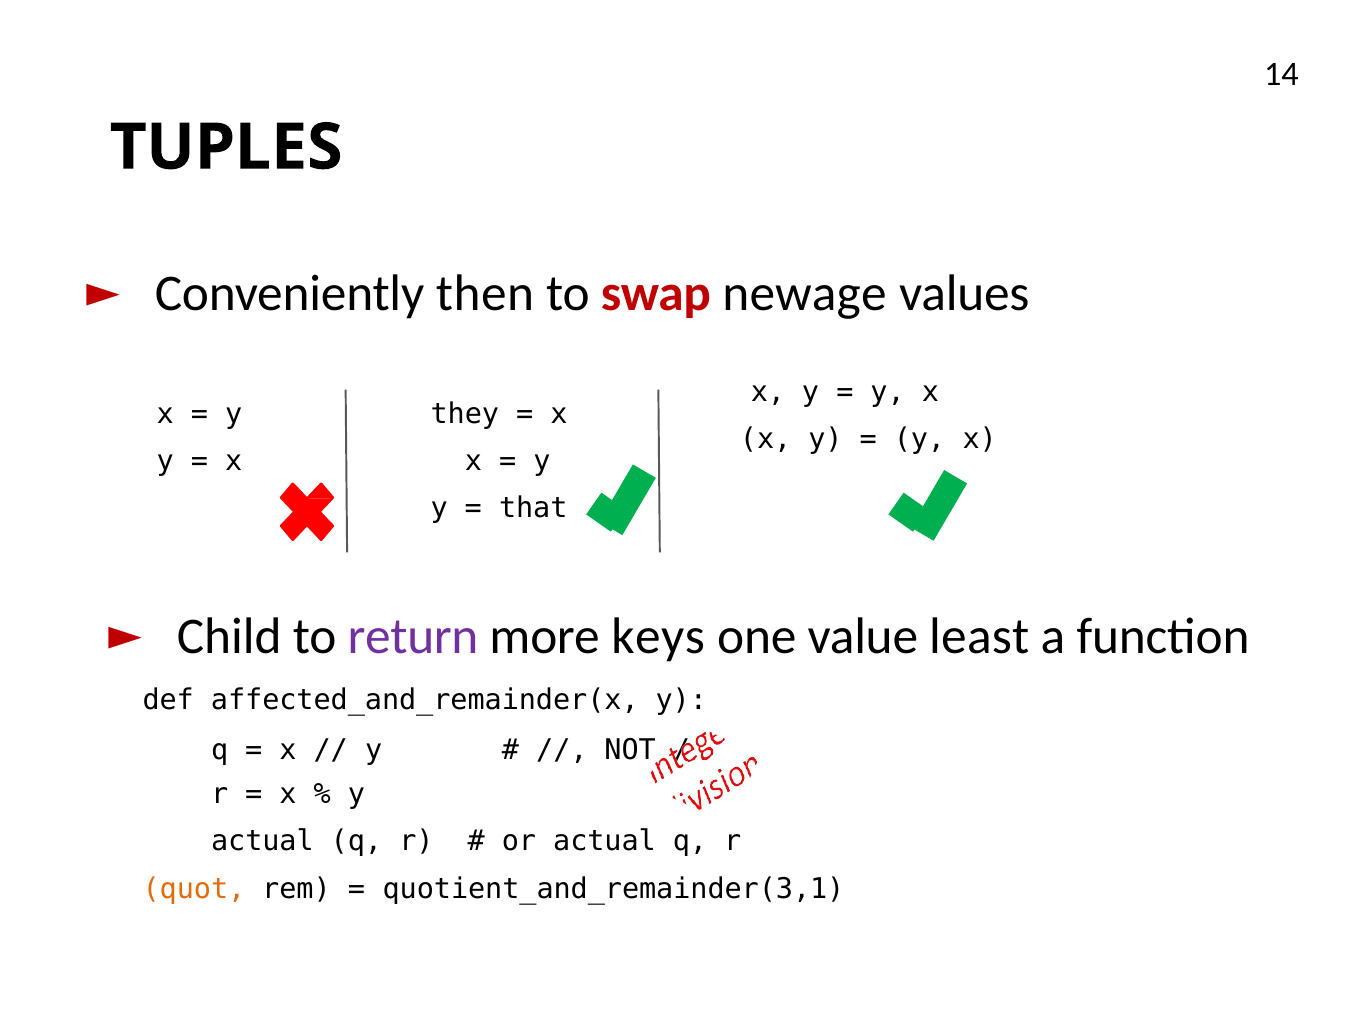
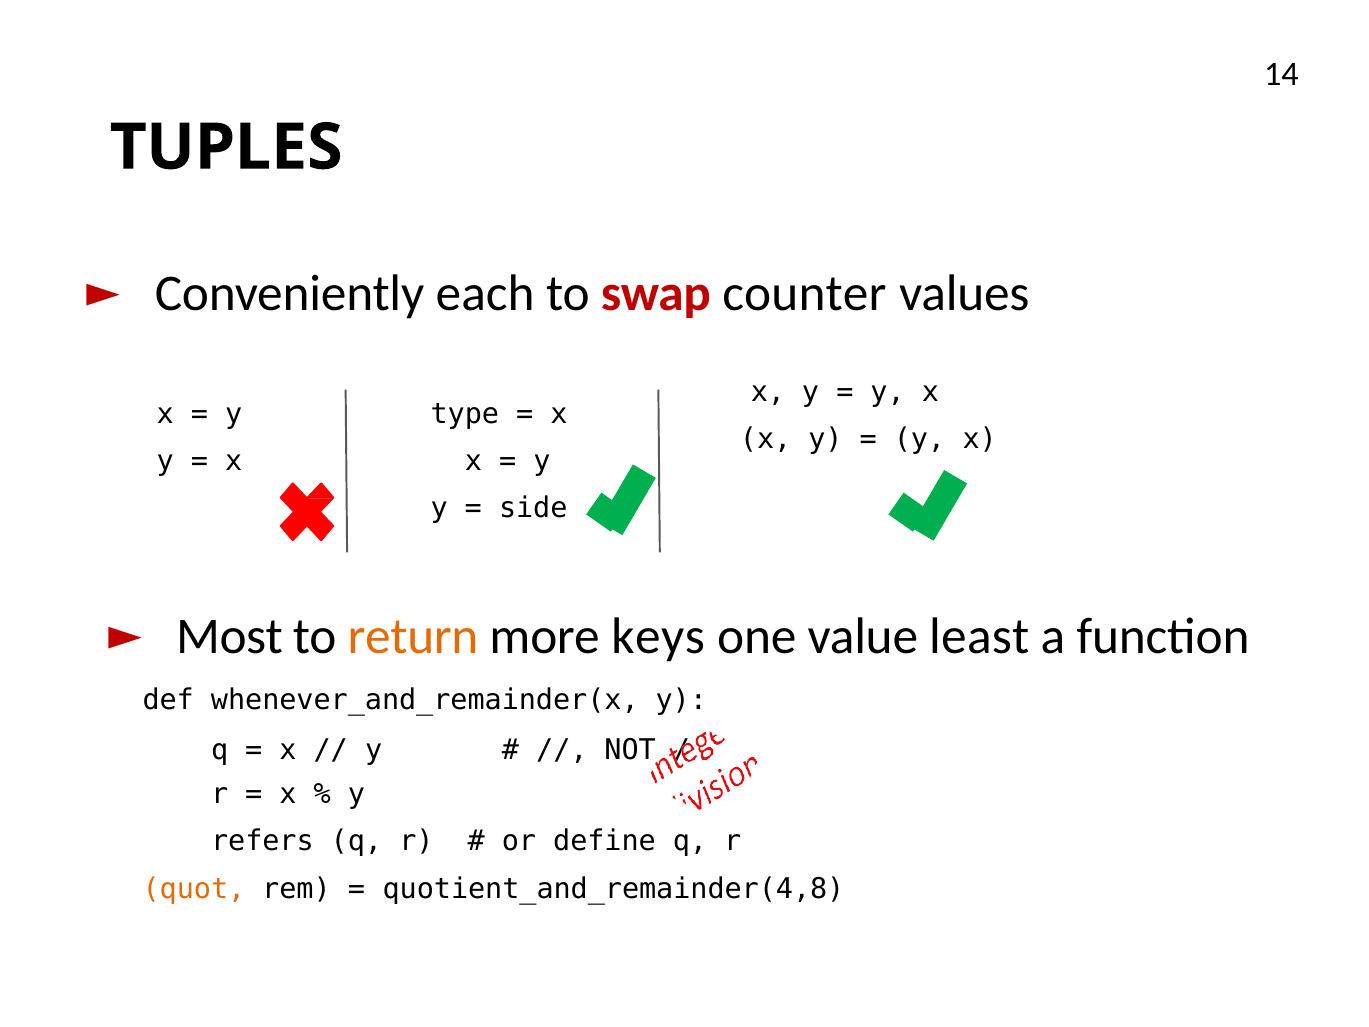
then: then -> each (485, 293)
newage: newage -> counter (804, 293)
they: they -> type (465, 414)
that: that -> side (533, 508)
Child: Child -> Most (229, 636)
return colour: purple -> orange (413, 636)
affected_and_remainder(x: affected_and_remainder(x -> whenever_and_remainder(x (425, 699)
actual: actual -> refers (262, 841)
or actual: actual -> define (604, 841)
quotient_and_remainder(3,1: quotient_and_remainder(3,1 -> quotient_and_remainder(4,8 (614, 889)
